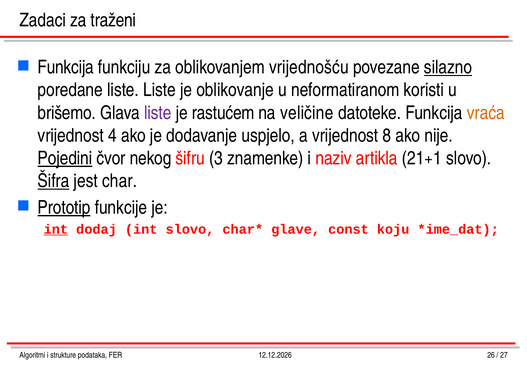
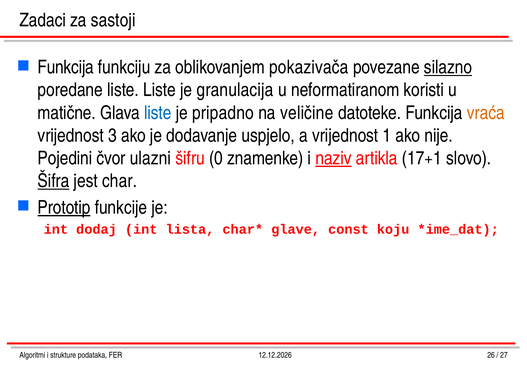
traženi: traženi -> sastoji (113, 20)
vrijednošću: vrijednošću -> pokazivača (309, 67)
oblikovanje: oblikovanje -> granulacija (235, 90)
brišemo: brišemo -> matične (67, 113)
liste colour: purple -> blue (158, 113)
rastućem: rastućem -> pripadno (223, 113)
4: 4 -> 3 (112, 135)
8: 8 -> 1 (387, 135)
Pojedini underline: present -> none (65, 158)
nekog: nekog -> ulazni (150, 158)
3: 3 -> 0 (216, 158)
naziv underline: none -> present (333, 158)
21+1: 21+1 -> 17+1 (422, 158)
int underline: present -> none (56, 229)
int slovo: slovo -> lista (190, 229)
